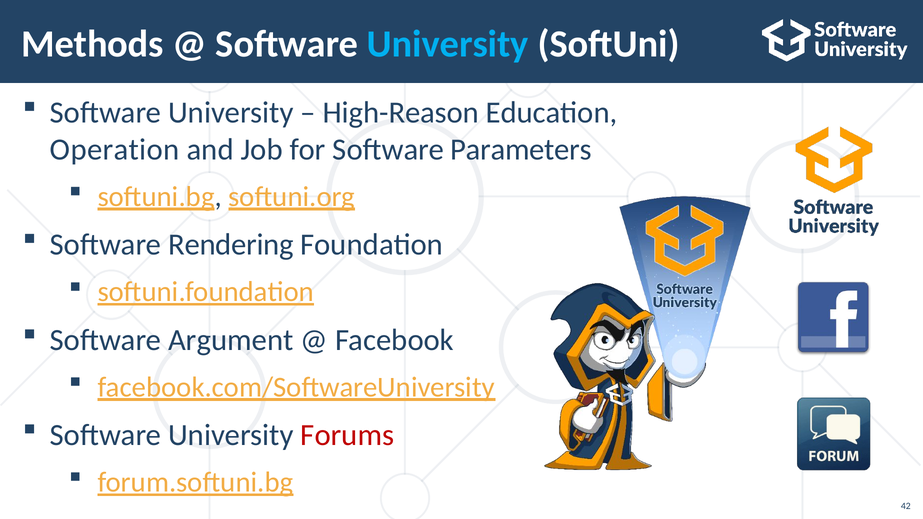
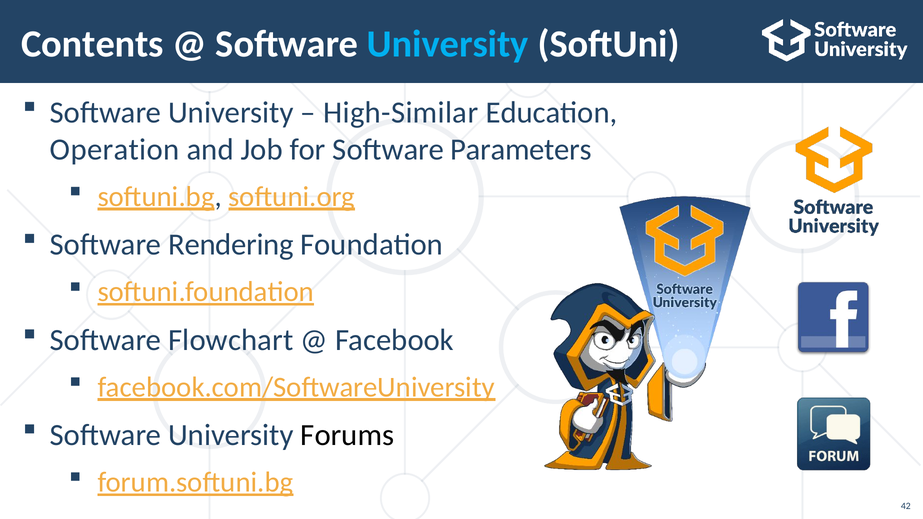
Methods: Methods -> Contents (92, 44)
High-Reason: High-Reason -> High-Similar (401, 113)
Argument: Argument -> Flowchart (231, 340)
Forums colour: red -> black (347, 435)
